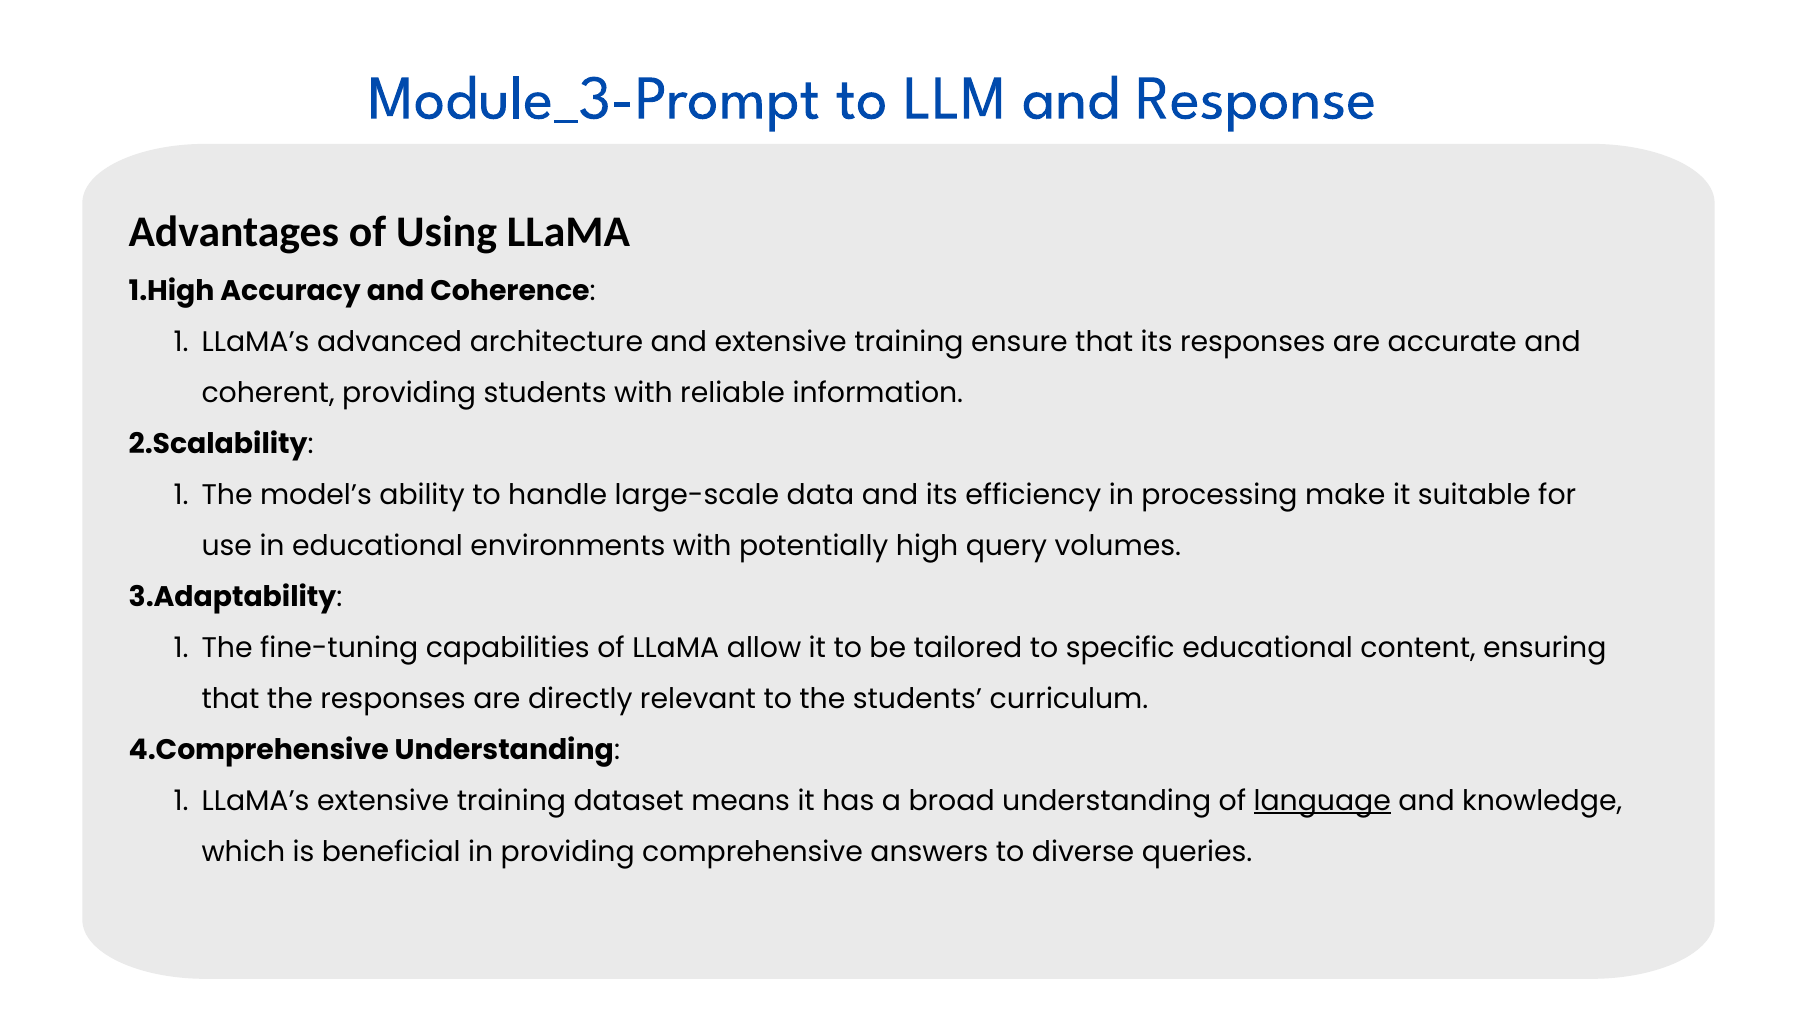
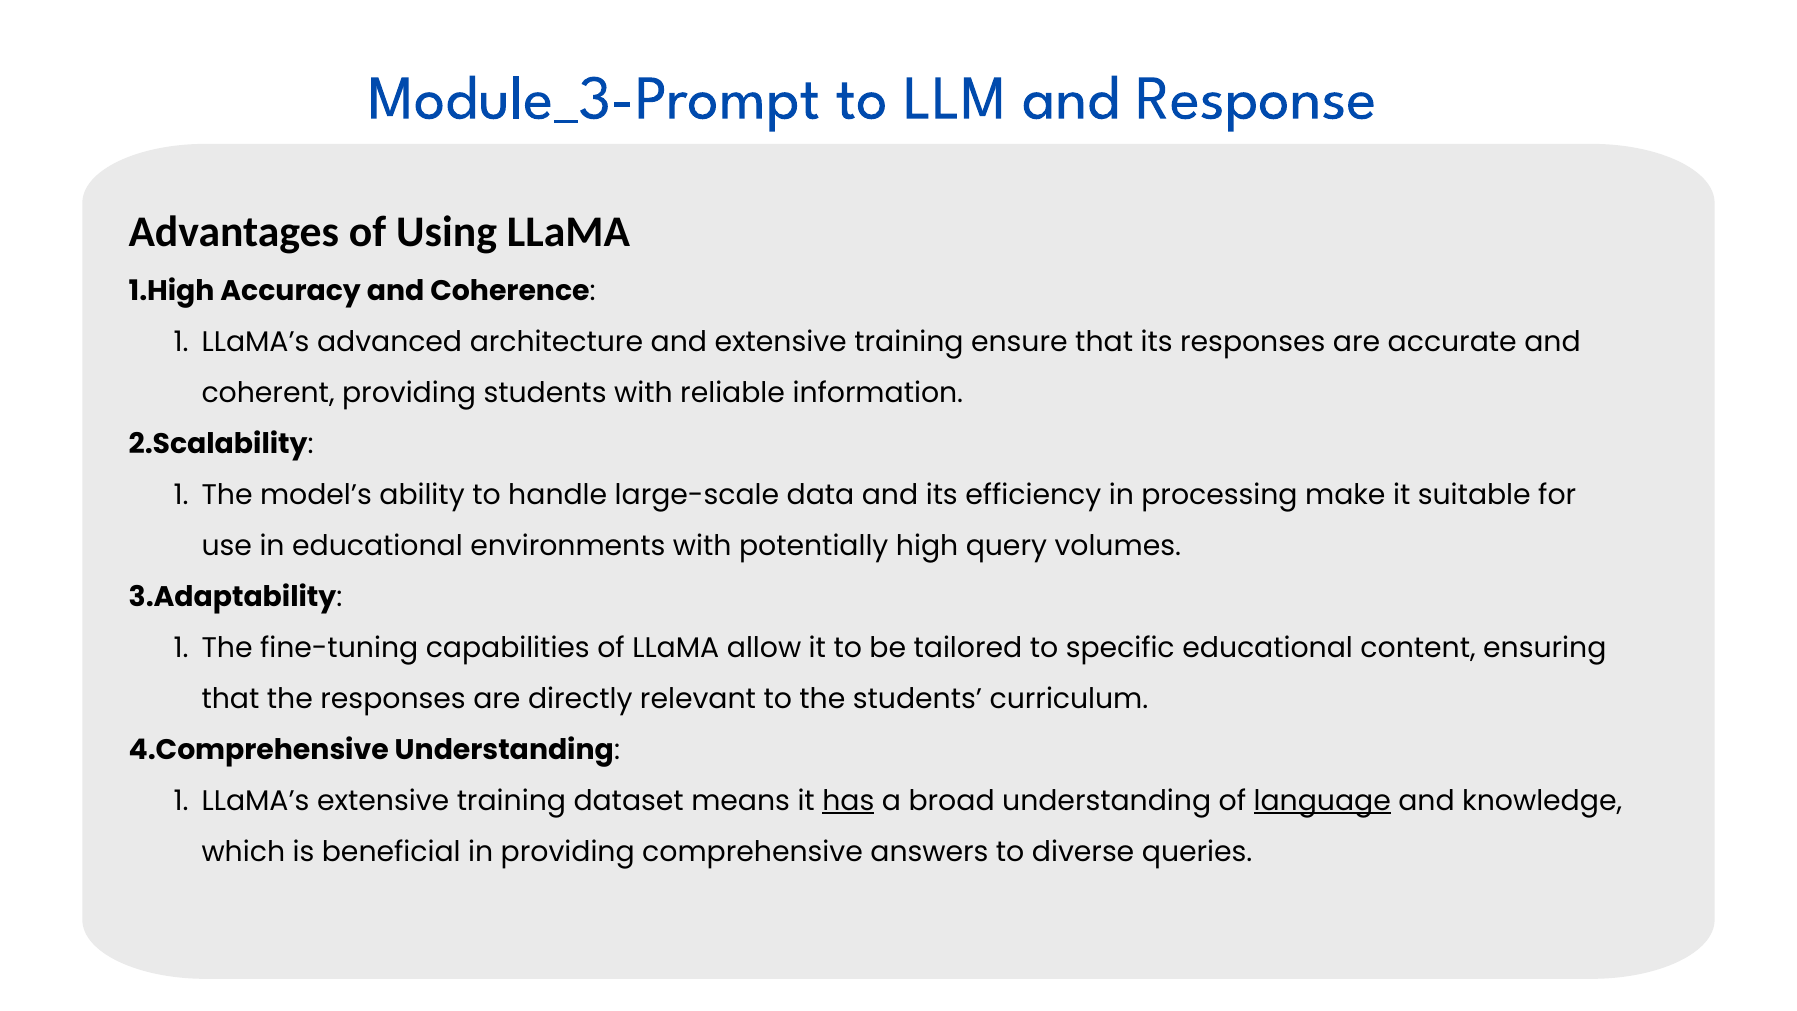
has underline: none -> present (848, 801)
